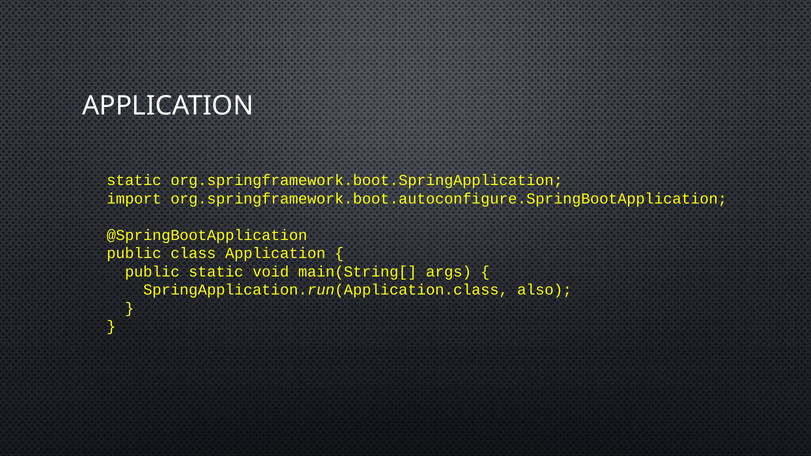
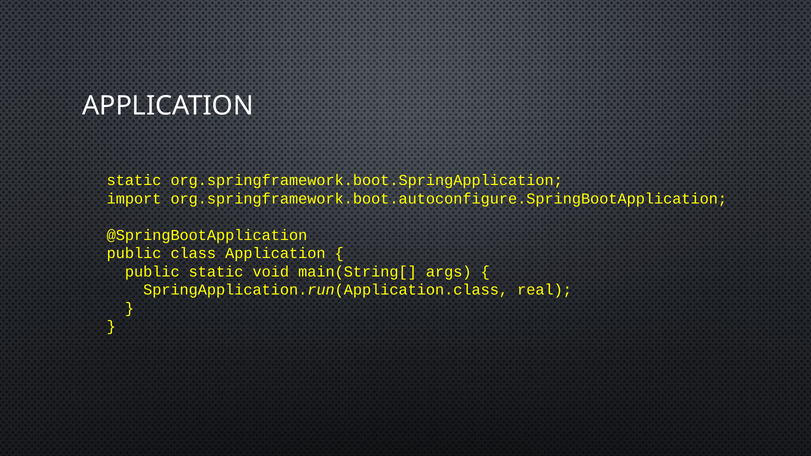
also: also -> real (545, 290)
